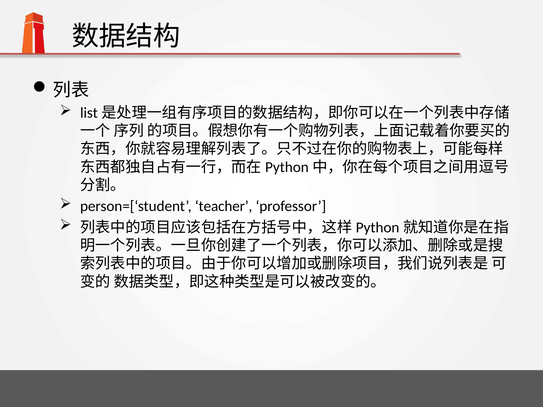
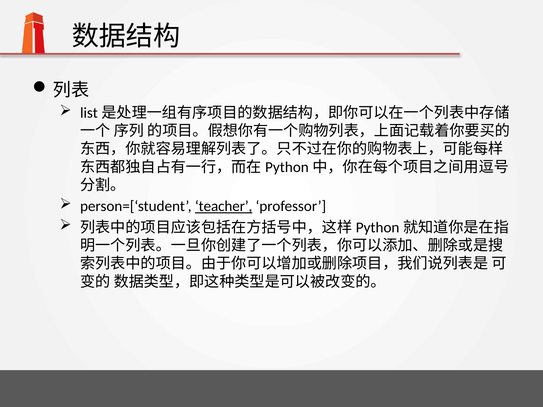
teacher underline: none -> present (224, 206)
